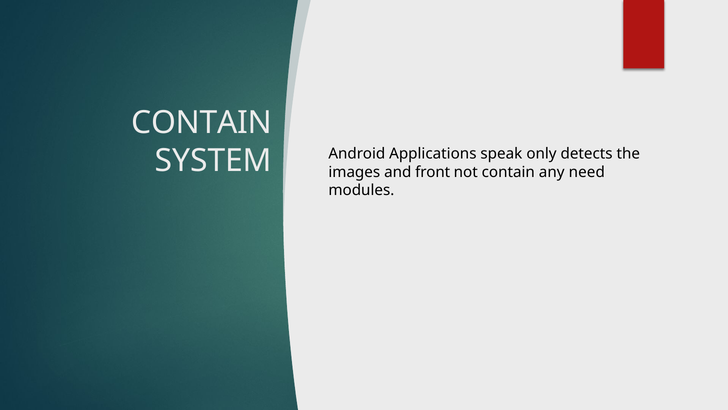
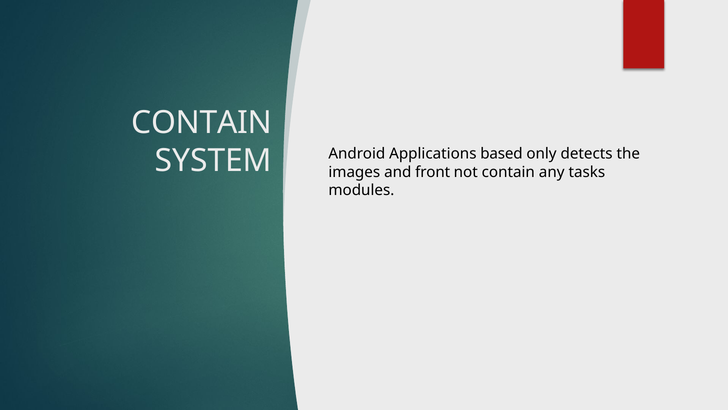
speak: speak -> based (501, 154)
need: need -> tasks (587, 172)
